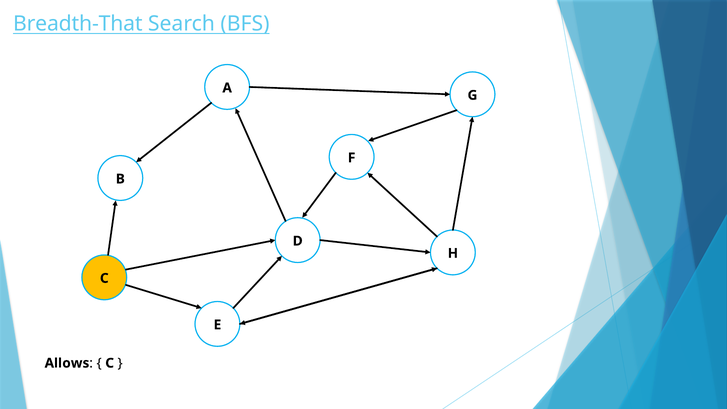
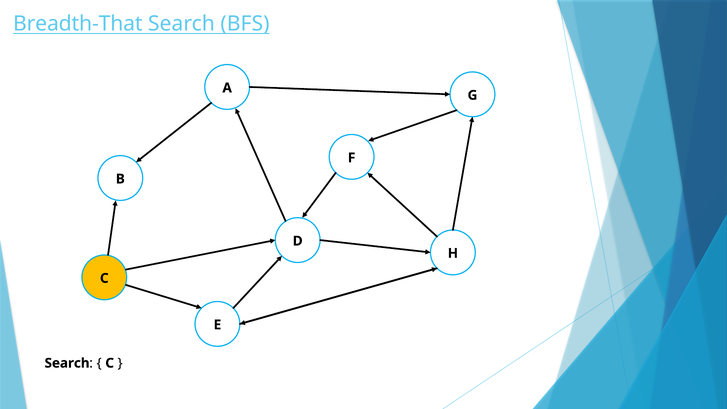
Allows: Allows -> Search (67, 363)
